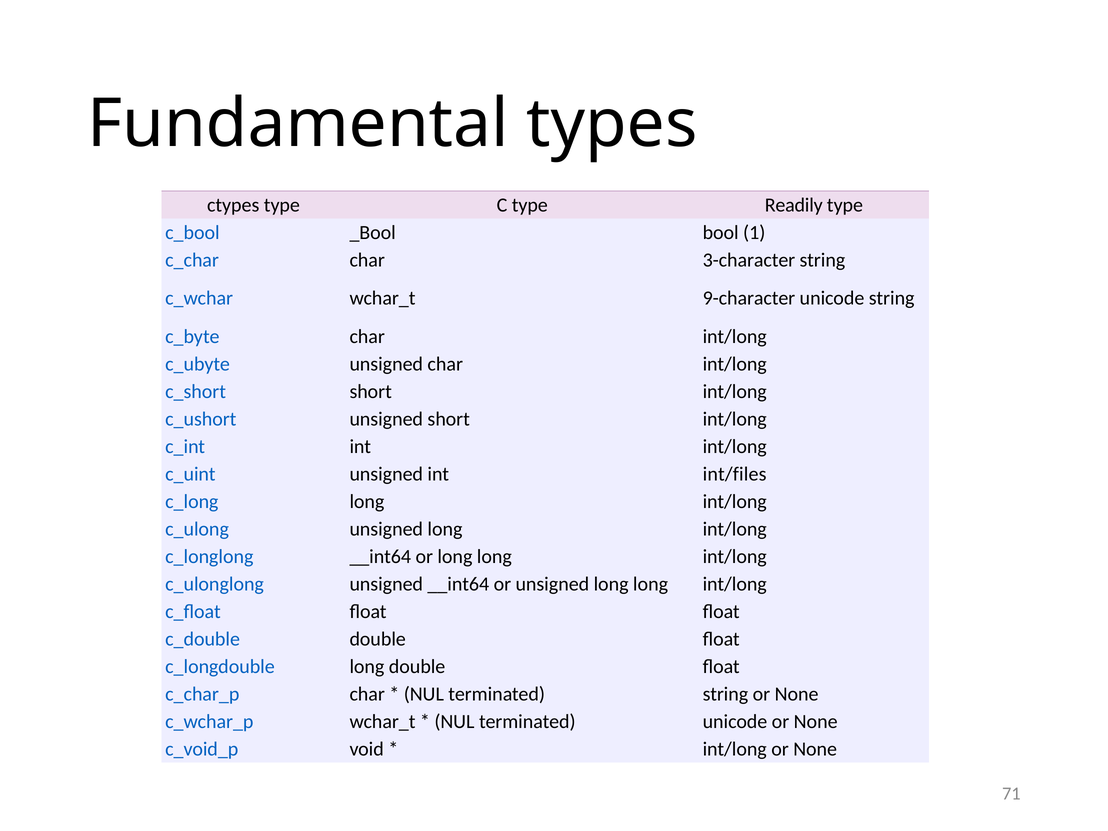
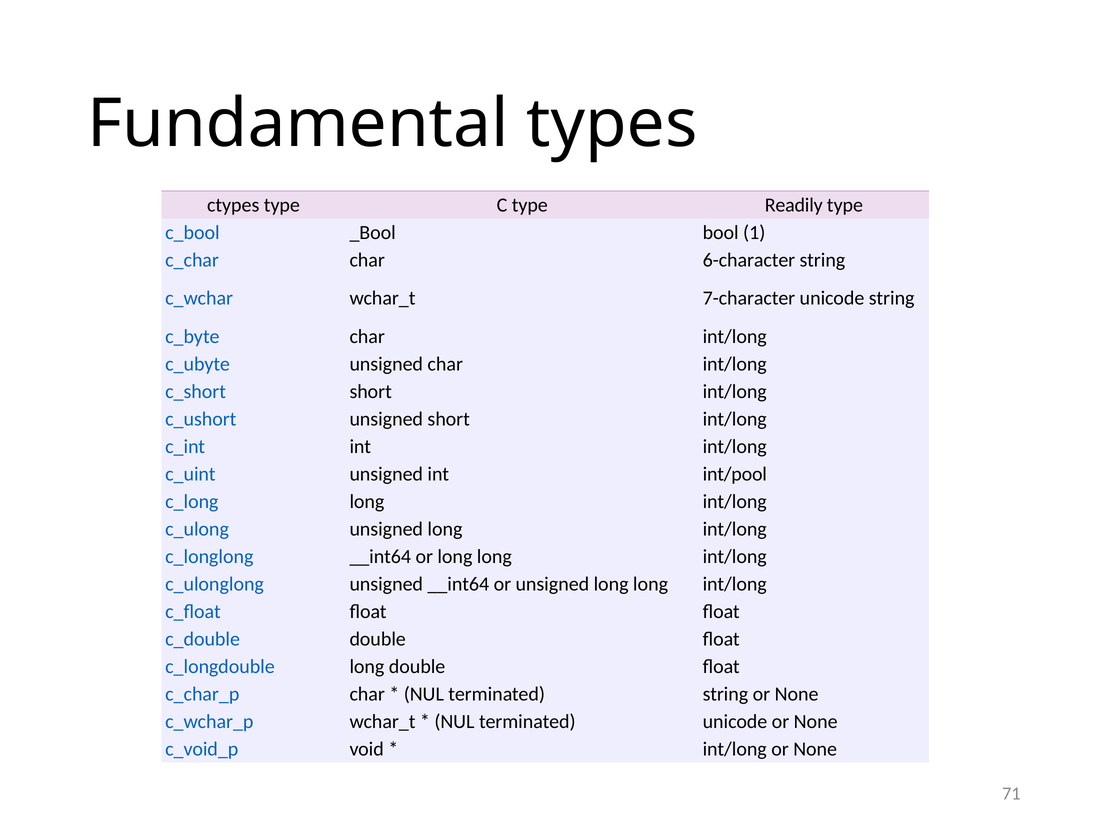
3-character: 3-character -> 6-character (749, 260)
9-character: 9-character -> 7-character (749, 298)
int/files: int/files -> int/pool (735, 474)
